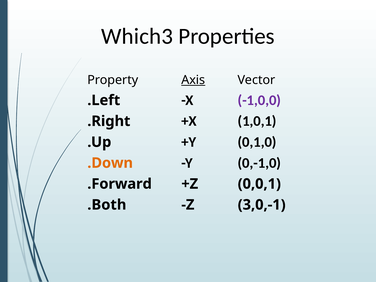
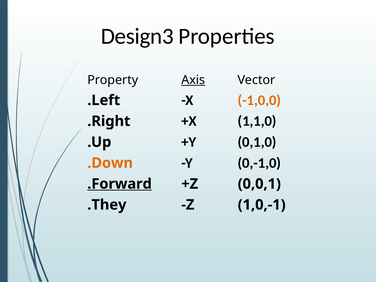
Which3: Which3 -> Design3 (137, 36)
-1,0,0 colour: purple -> orange (259, 100)
1,0,1: 1,0,1 -> 1,1,0 (257, 121)
.Forward underline: none -> present (120, 184)
.Both: .Both -> .They (107, 205)
3,0,-1: 3,0,-1 -> 1,0,-1 (262, 205)
